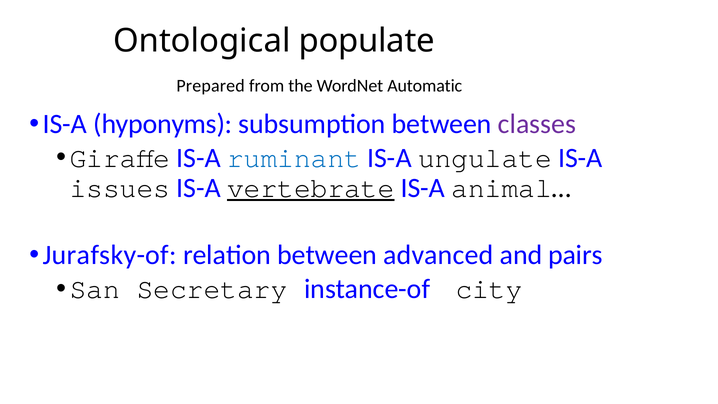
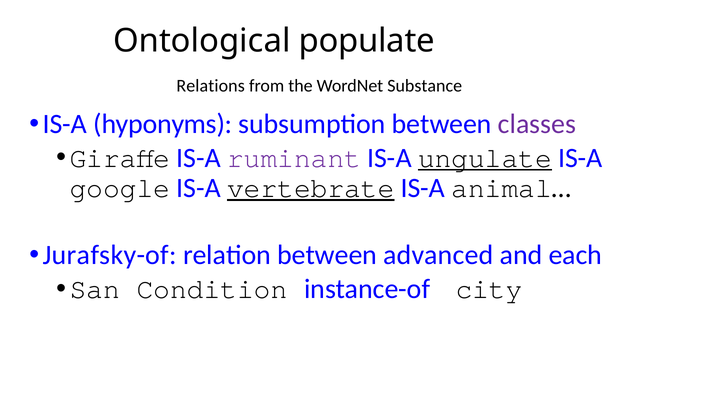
Prepared: Prepared -> Relations (211, 86)
Automatic: Automatic -> Substance (425, 86)
ruminant colour: blue -> purple (294, 158)
ungulate underline: none -> present (485, 158)
issues: issues -> google (120, 188)
pairs: pairs -> each (575, 255)
Secretary: Secretary -> Condition (212, 289)
